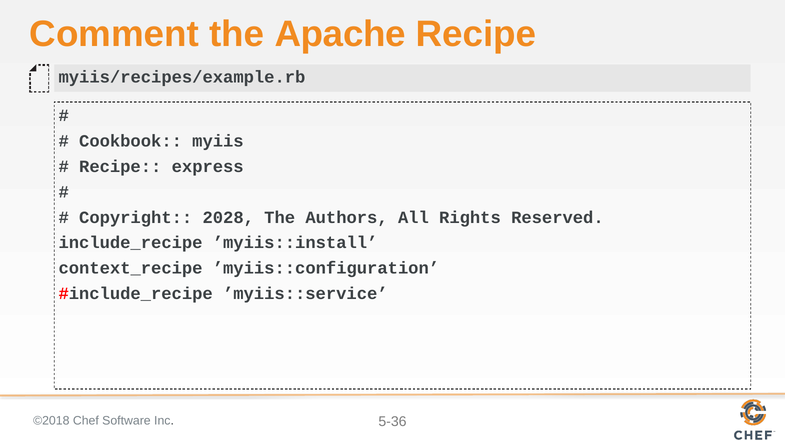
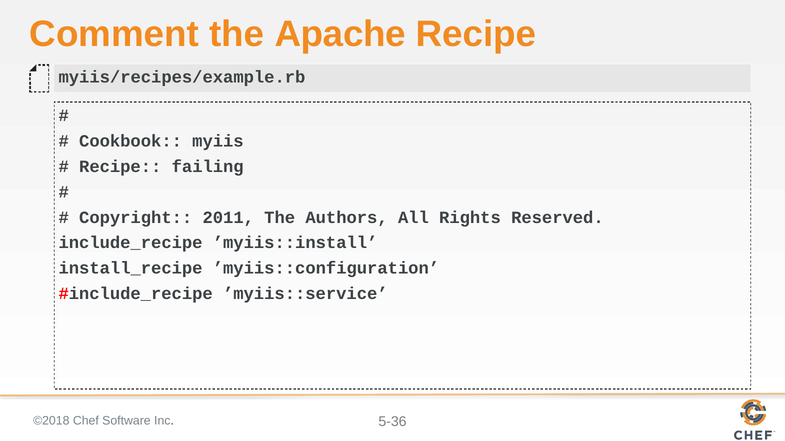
express: express -> failing (208, 167)
2028: 2028 -> 2011 (228, 218)
context_recipe: context_recipe -> install_recipe (131, 269)
